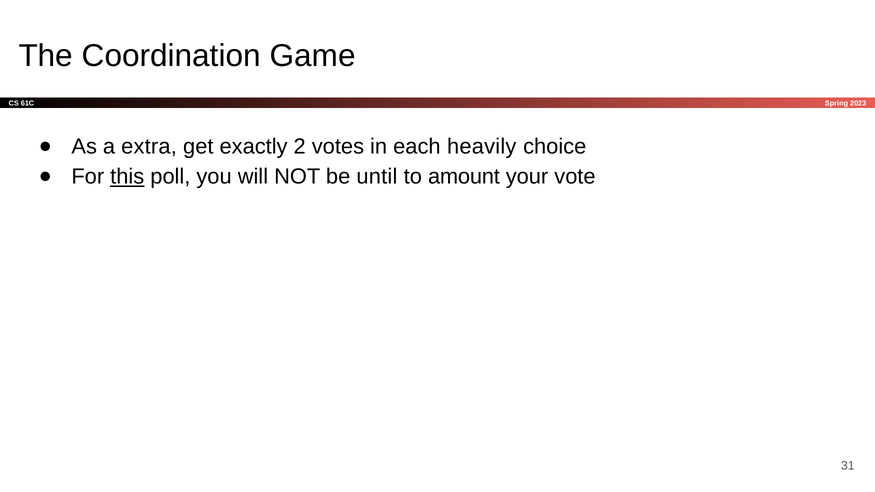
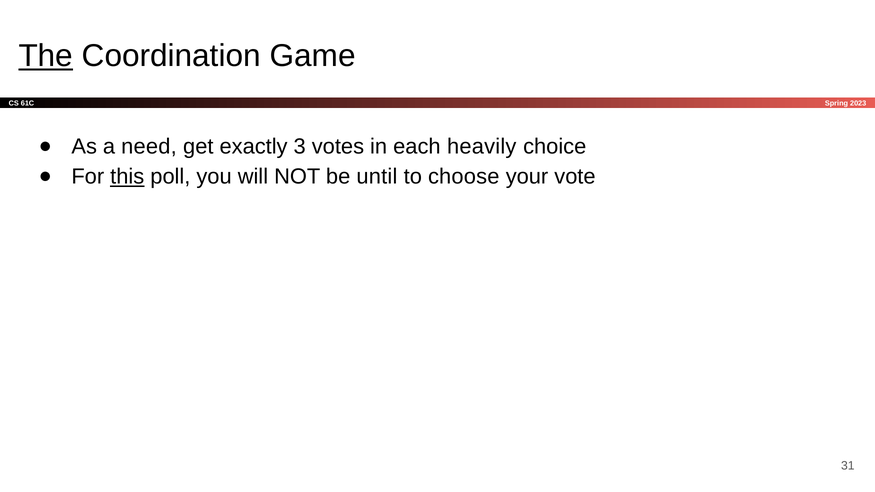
The underline: none -> present (46, 56)
extra: extra -> need (149, 147)
2: 2 -> 3 (300, 147)
amount: amount -> choose (464, 177)
